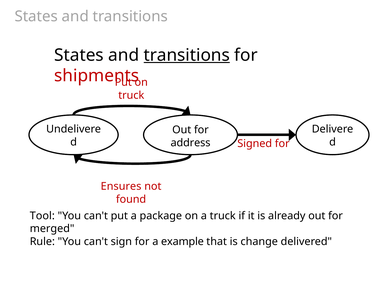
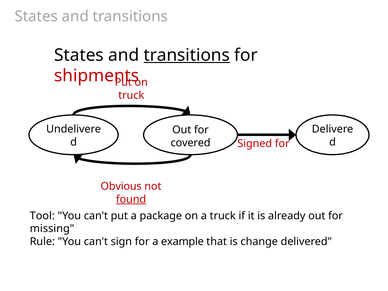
address: address -> covered (191, 143)
Ensures: Ensures -> Obvious (121, 186)
found underline: none -> present (131, 199)
merged: merged -> missing (52, 229)
